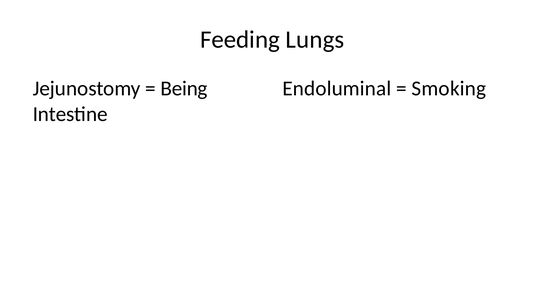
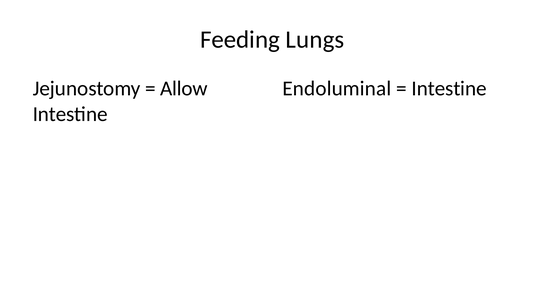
Being: Being -> Allow (184, 88)
Smoking: Smoking -> Intestine (449, 88)
